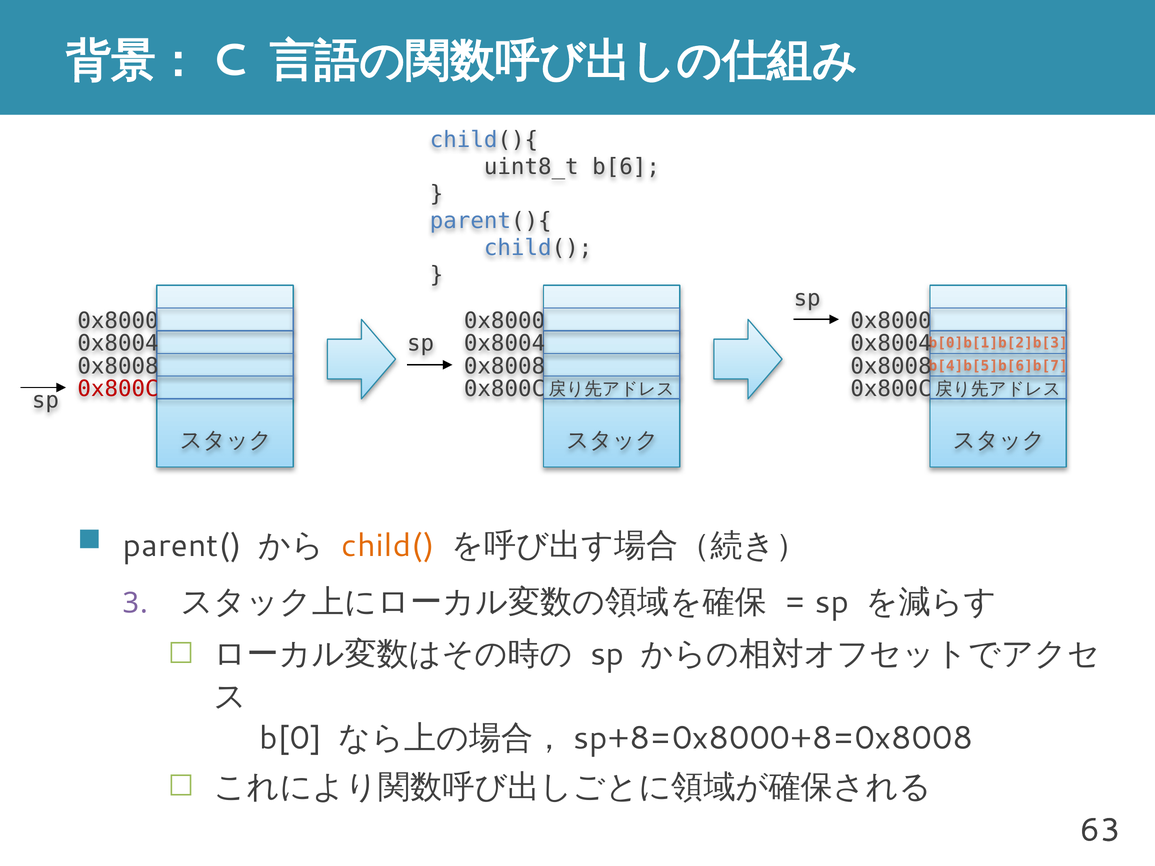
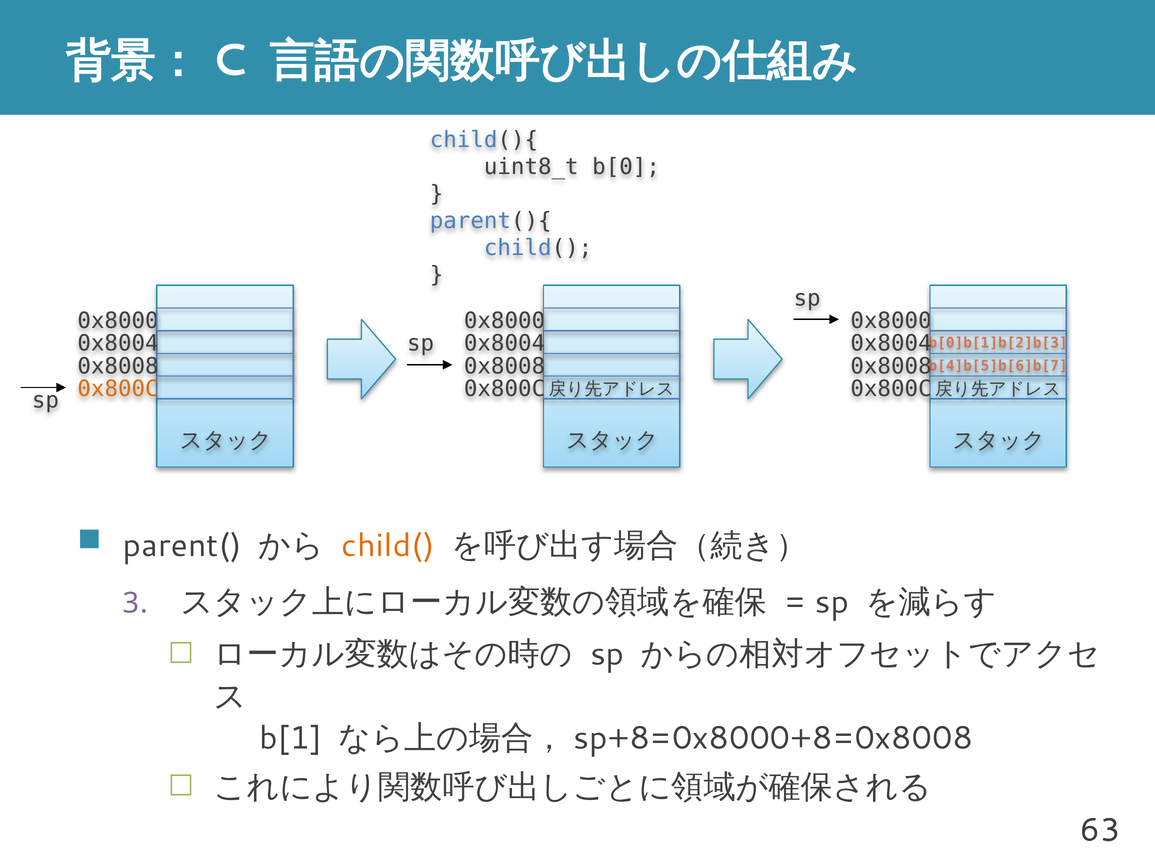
b[6: b[6 -> b[0 (626, 167)
0x800C colour: red -> orange (118, 389)
b[0: b[0 -> b[1 (291, 739)
